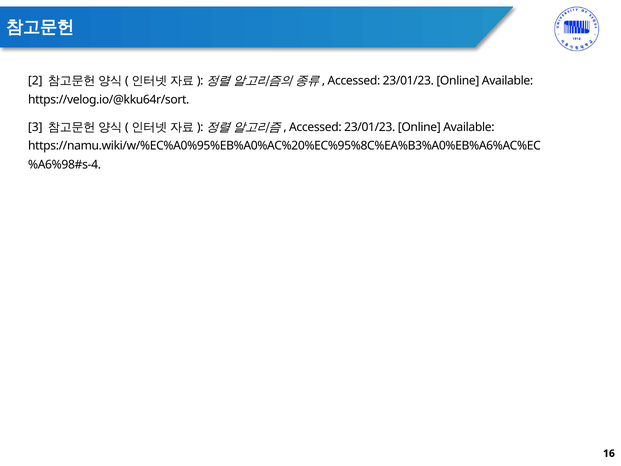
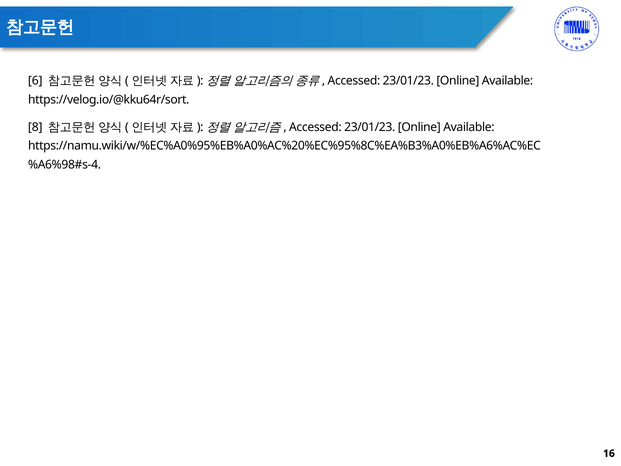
2: 2 -> 6 (35, 81)
3: 3 -> 8 (35, 127)
